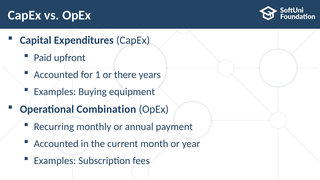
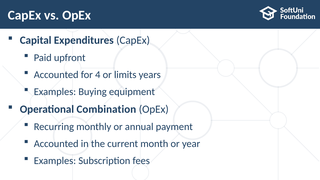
1: 1 -> 4 (98, 75)
there: there -> limits (125, 75)
